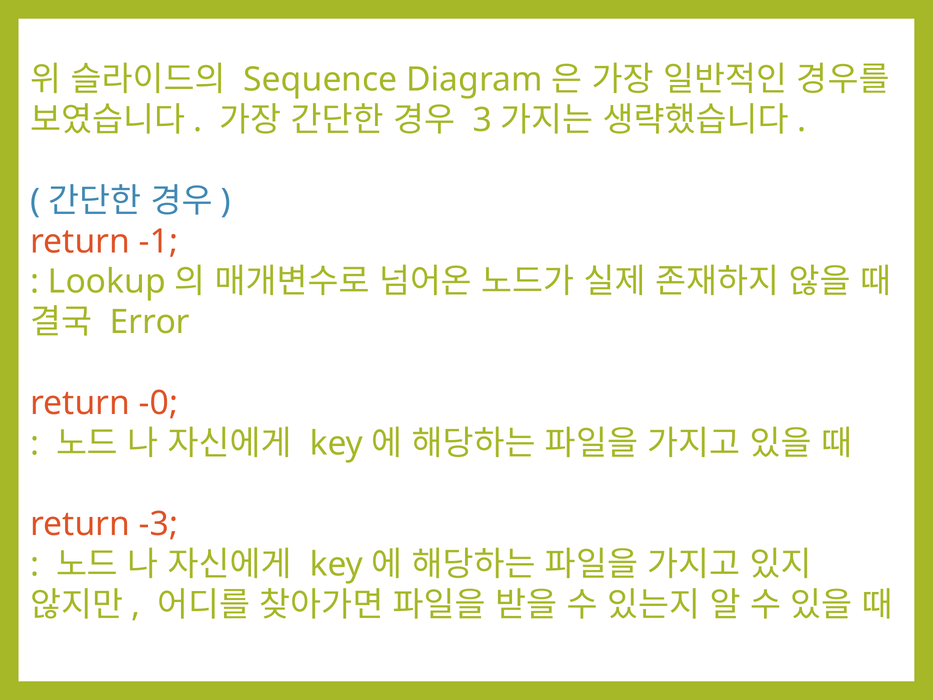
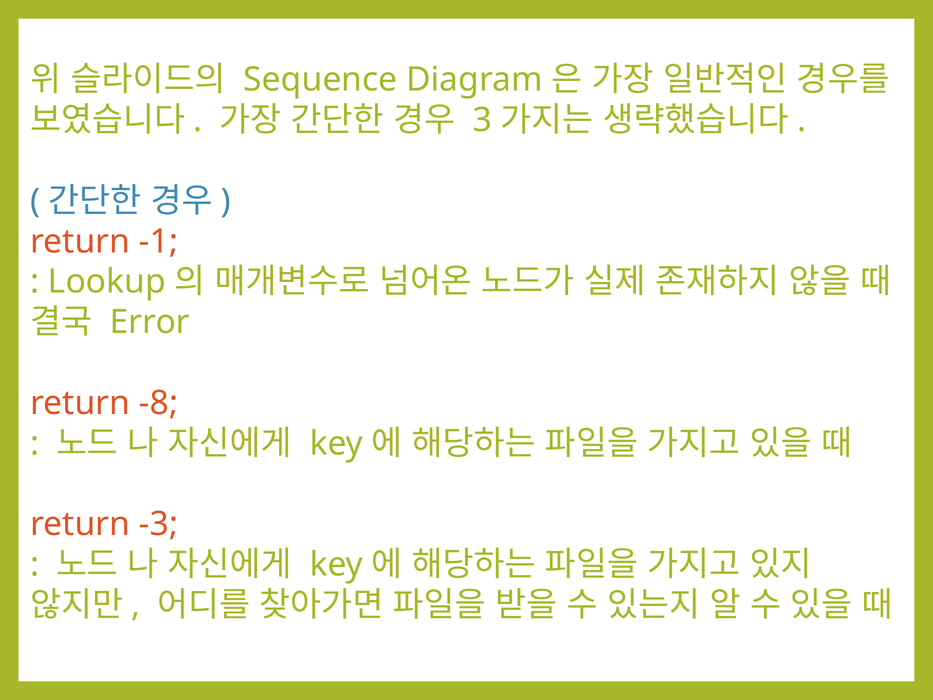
-0: -0 -> -8 (159, 403)
